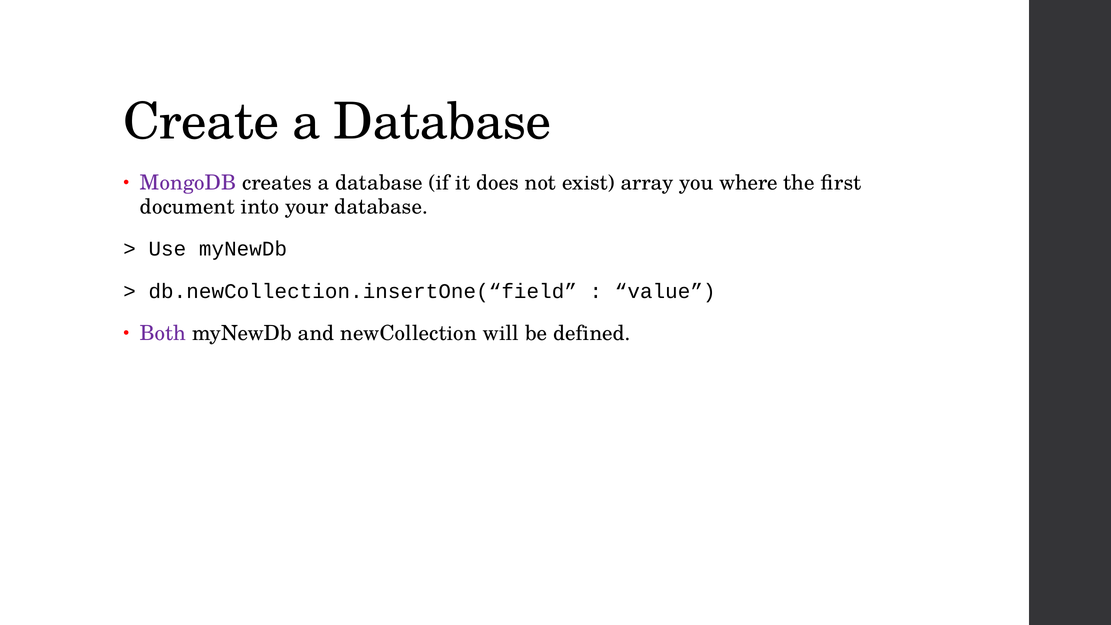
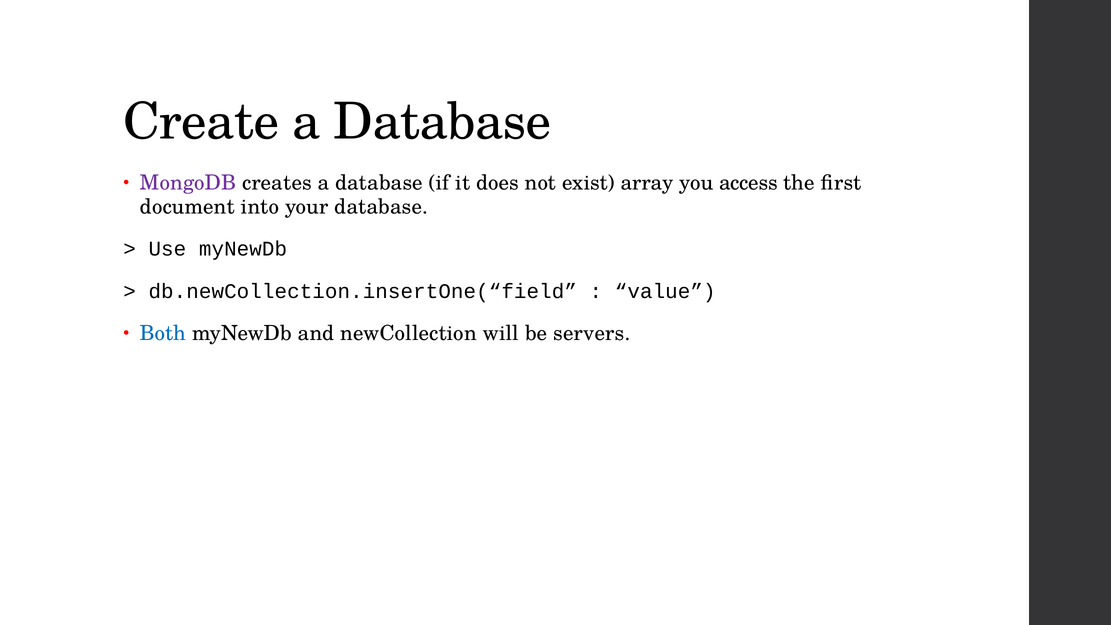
where: where -> access (748, 183)
Both colour: purple -> blue (163, 334)
defined: defined -> servers (592, 334)
